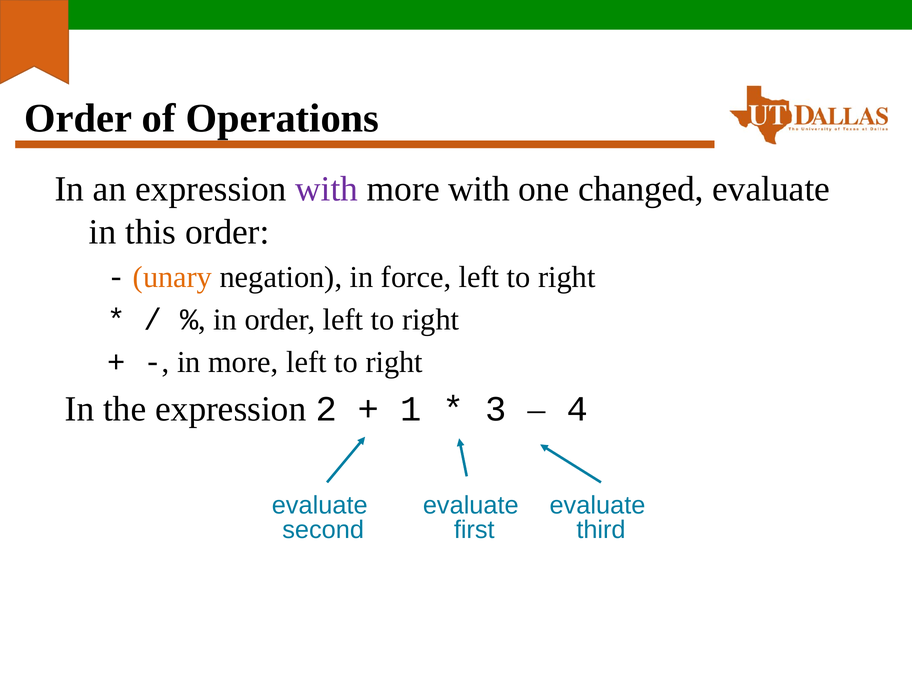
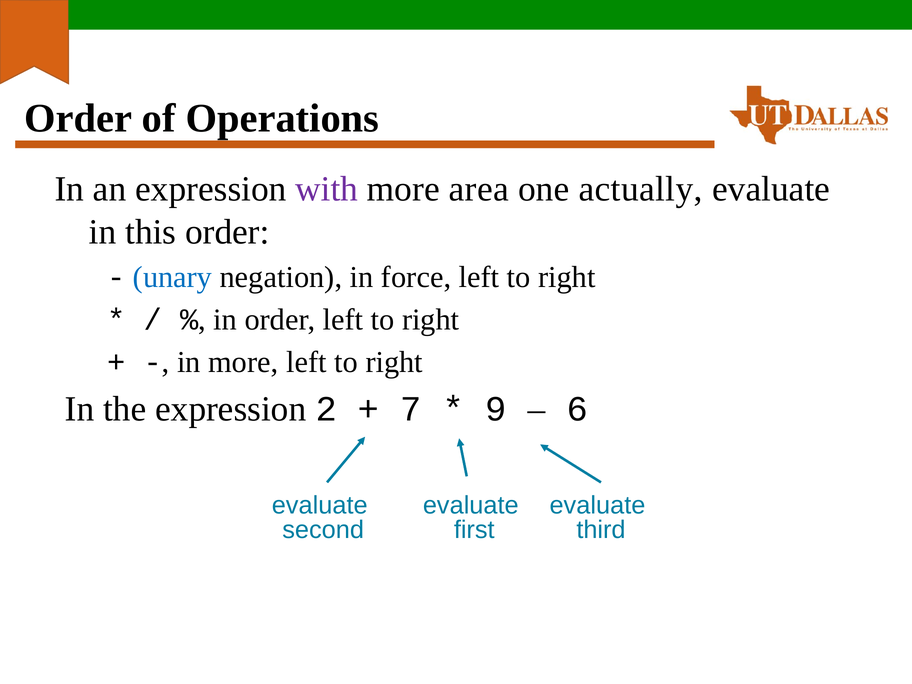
more with: with -> area (479, 189)
changed: changed -> actually (641, 189)
unary colour: orange -> blue (173, 277)
1: 1 -> 7 (411, 409)
3: 3 -> 9 (496, 409)
4: 4 -> 6 (577, 409)
